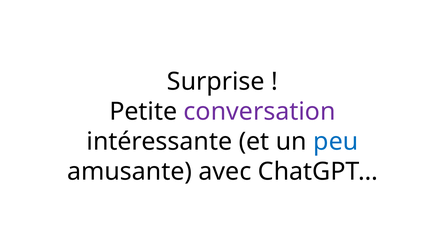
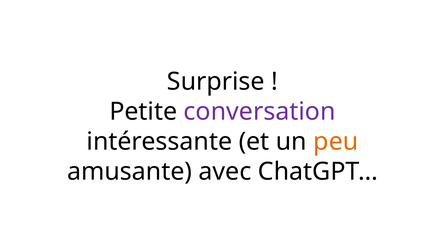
peu colour: blue -> orange (336, 142)
